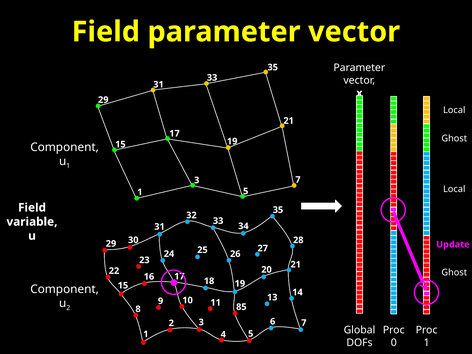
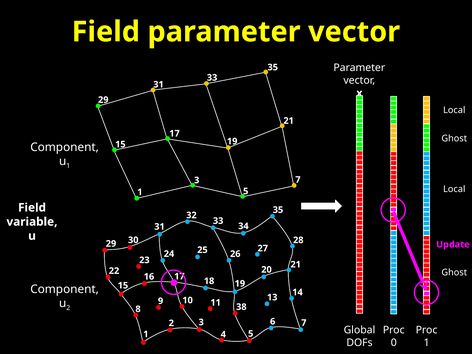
85: 85 -> 38 (241, 307)
